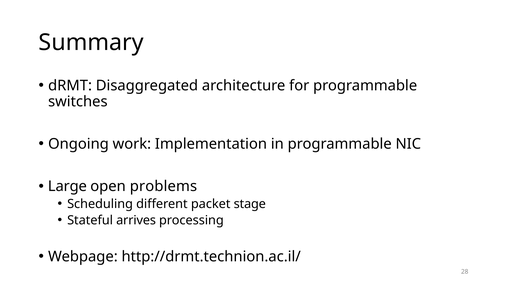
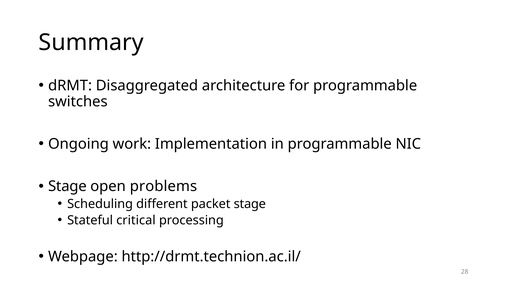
Large: Large -> Stage (67, 187)
arrives: arrives -> critical (136, 220)
